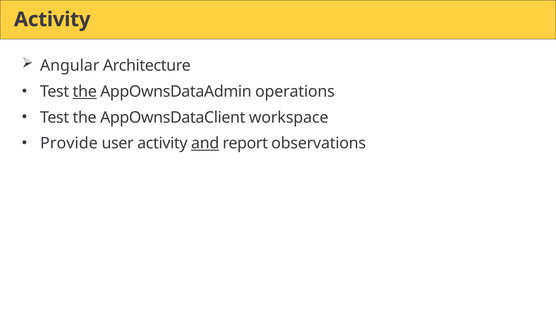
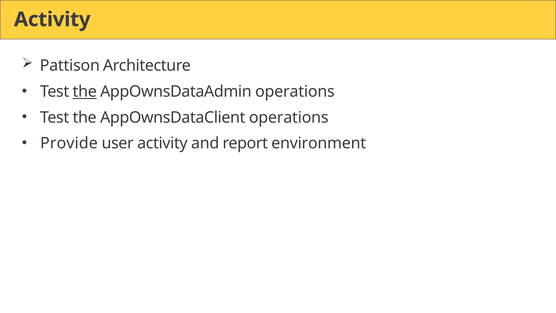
Angular: Angular -> Pattison (70, 66)
AppOwnsDataClient workspace: workspace -> operations (289, 117)
and underline: present -> none (205, 143)
observations: observations -> environment (319, 143)
